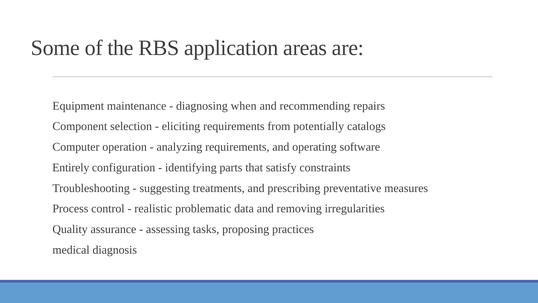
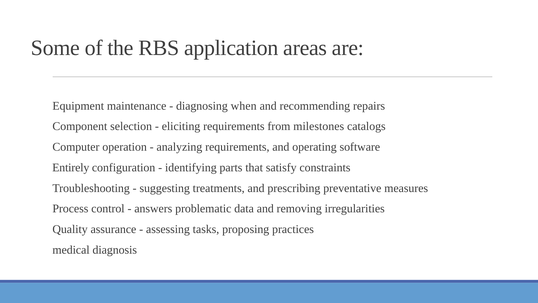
potentially: potentially -> milestones (319, 126)
realistic: realistic -> answers (153, 208)
